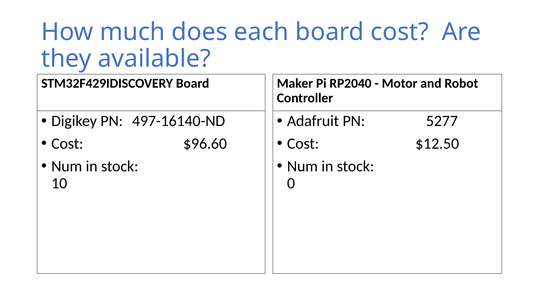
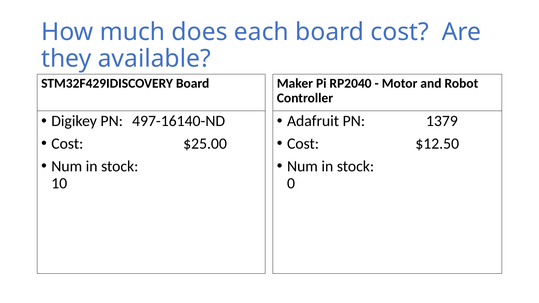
5277: 5277 -> 1379 (442, 121)
$96.60: $96.60 -> $25.00 (205, 144)
